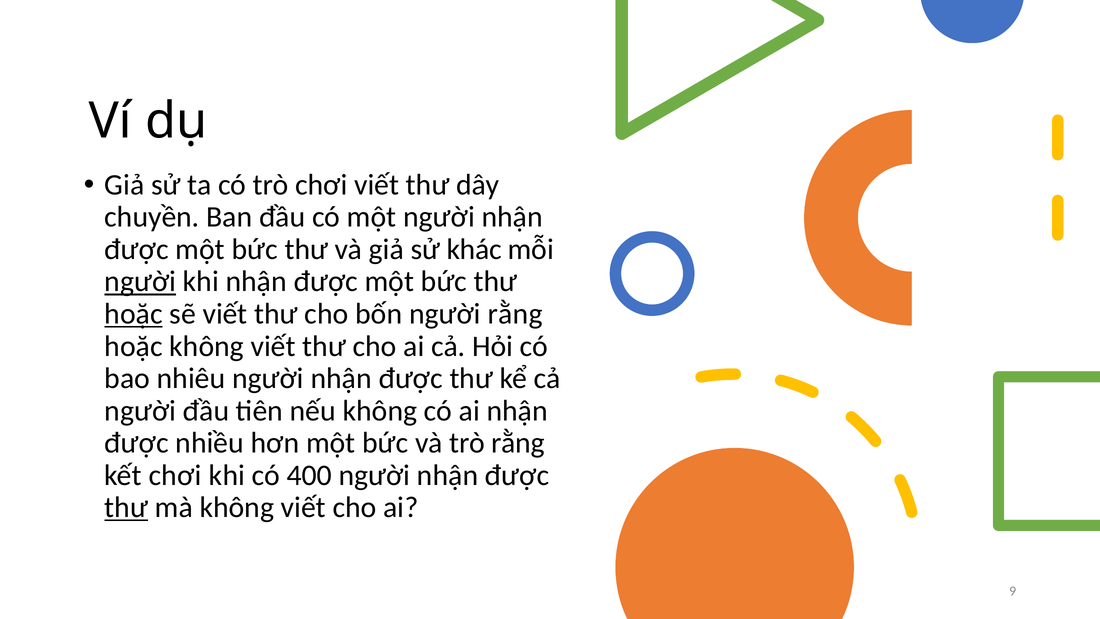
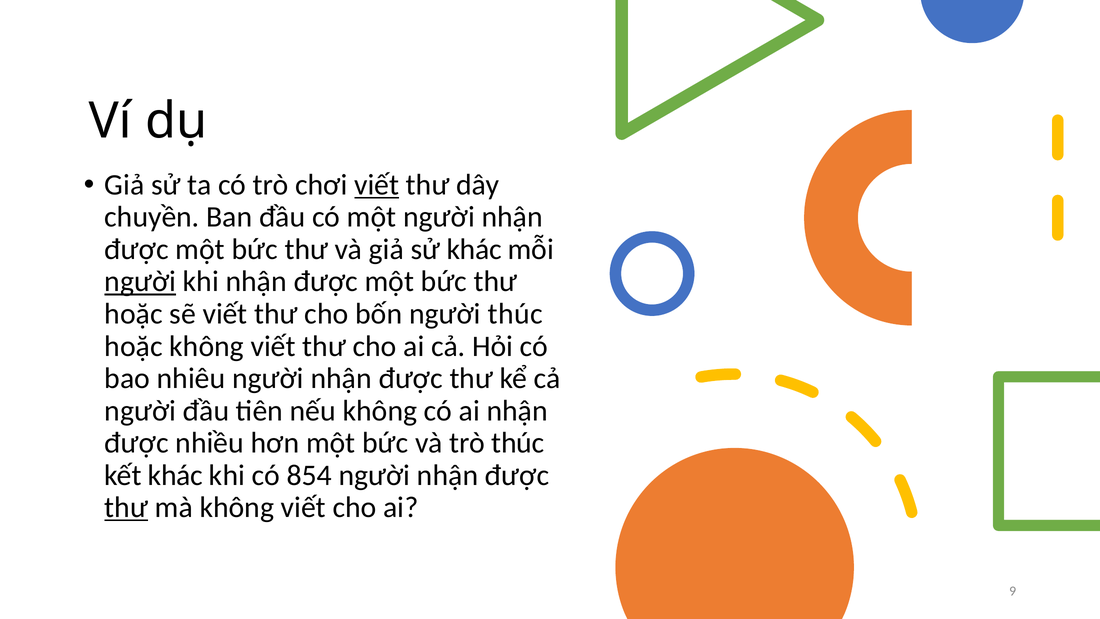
viết underline: none -> present (377, 185)
hoặc underline: present -> none (134, 314)
người rằng: rằng -> thúc (515, 314)
trò rằng: rằng -> thúc (518, 443)
kết chơi: chơi -> khác (175, 475)
400: 400 -> 854 (309, 475)
